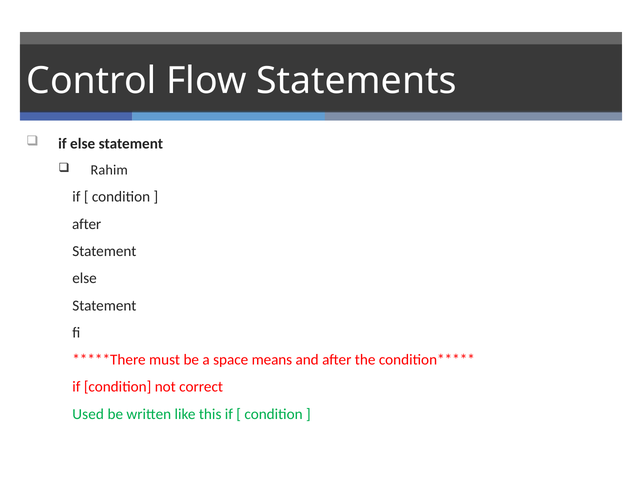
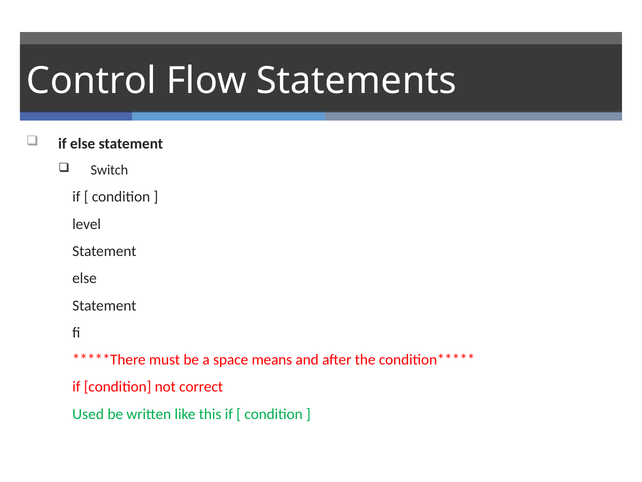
Rahim: Rahim -> Switch (109, 170)
after: after -> level (87, 224)
